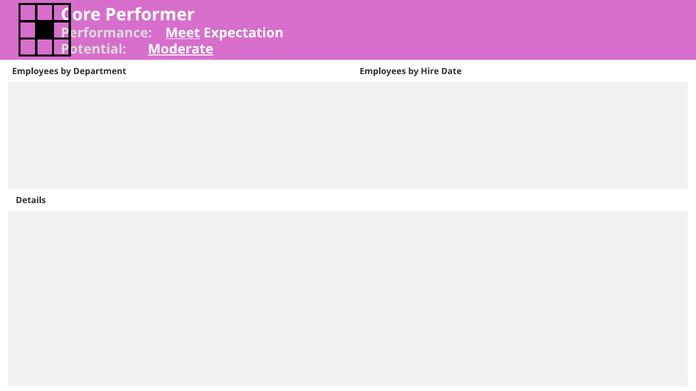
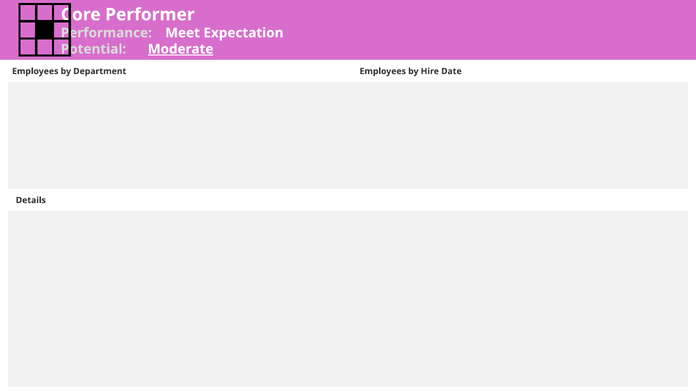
Meet underline: present -> none (183, 33)
